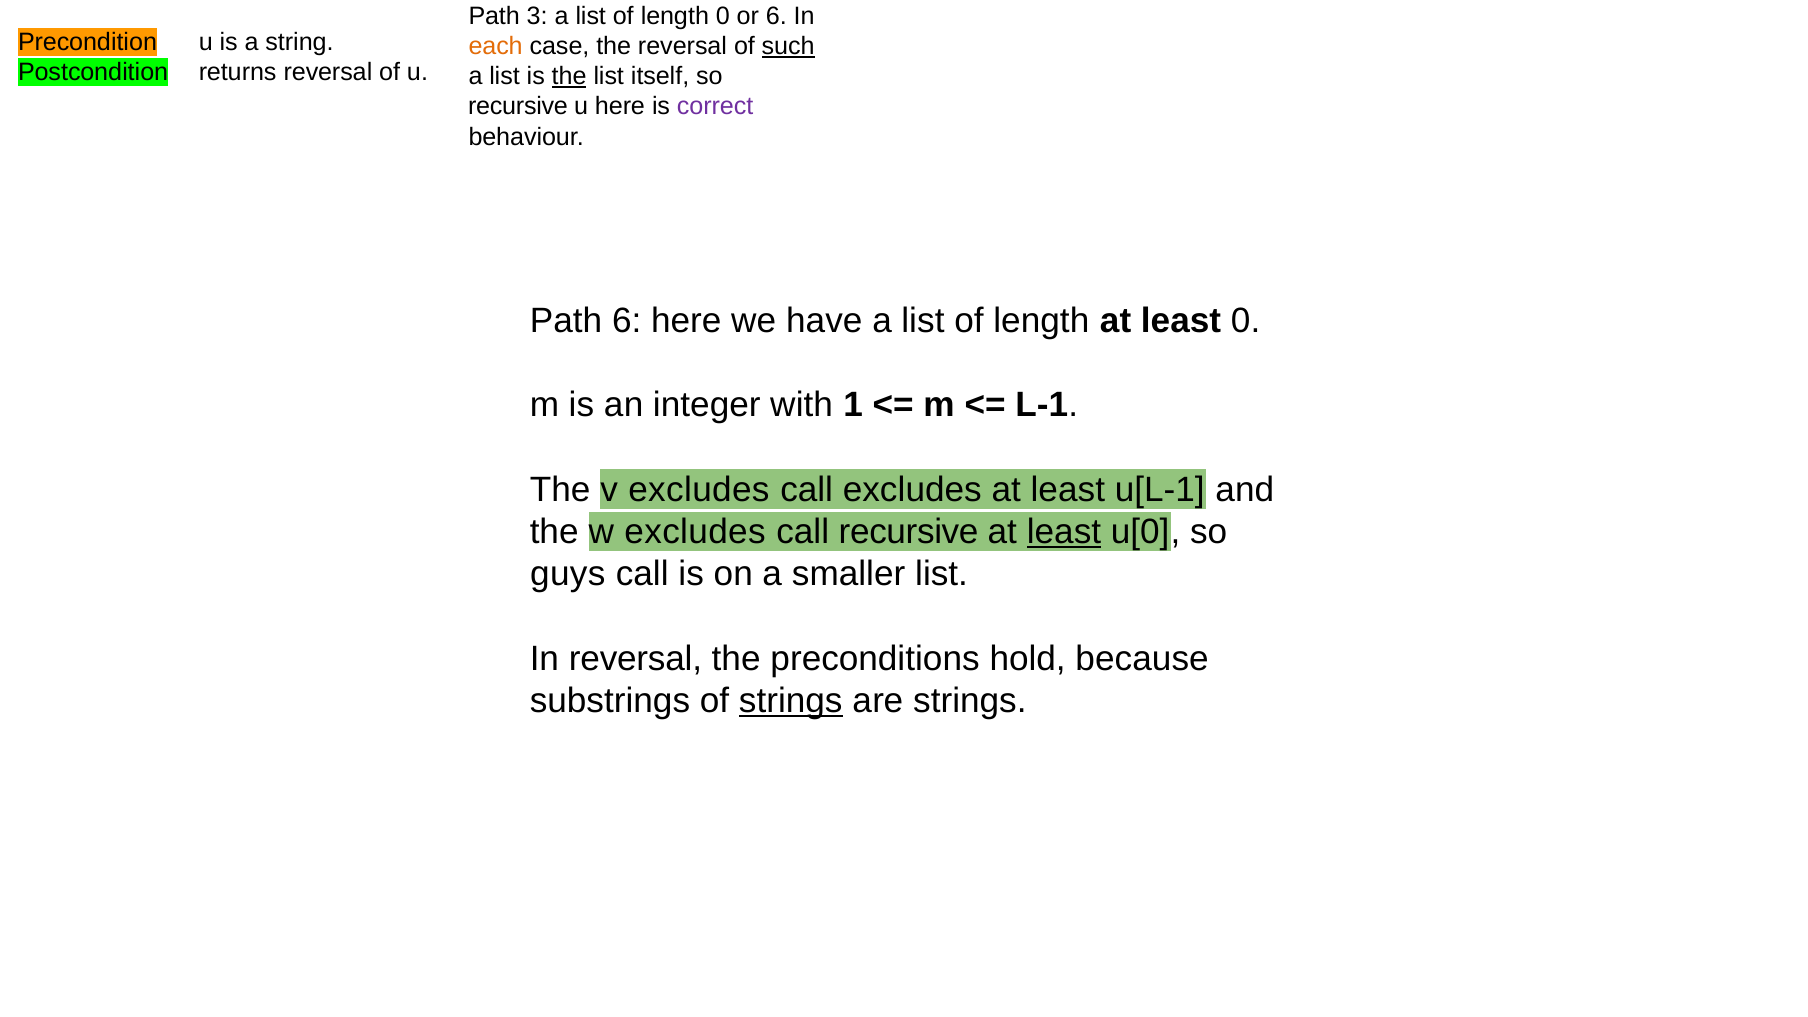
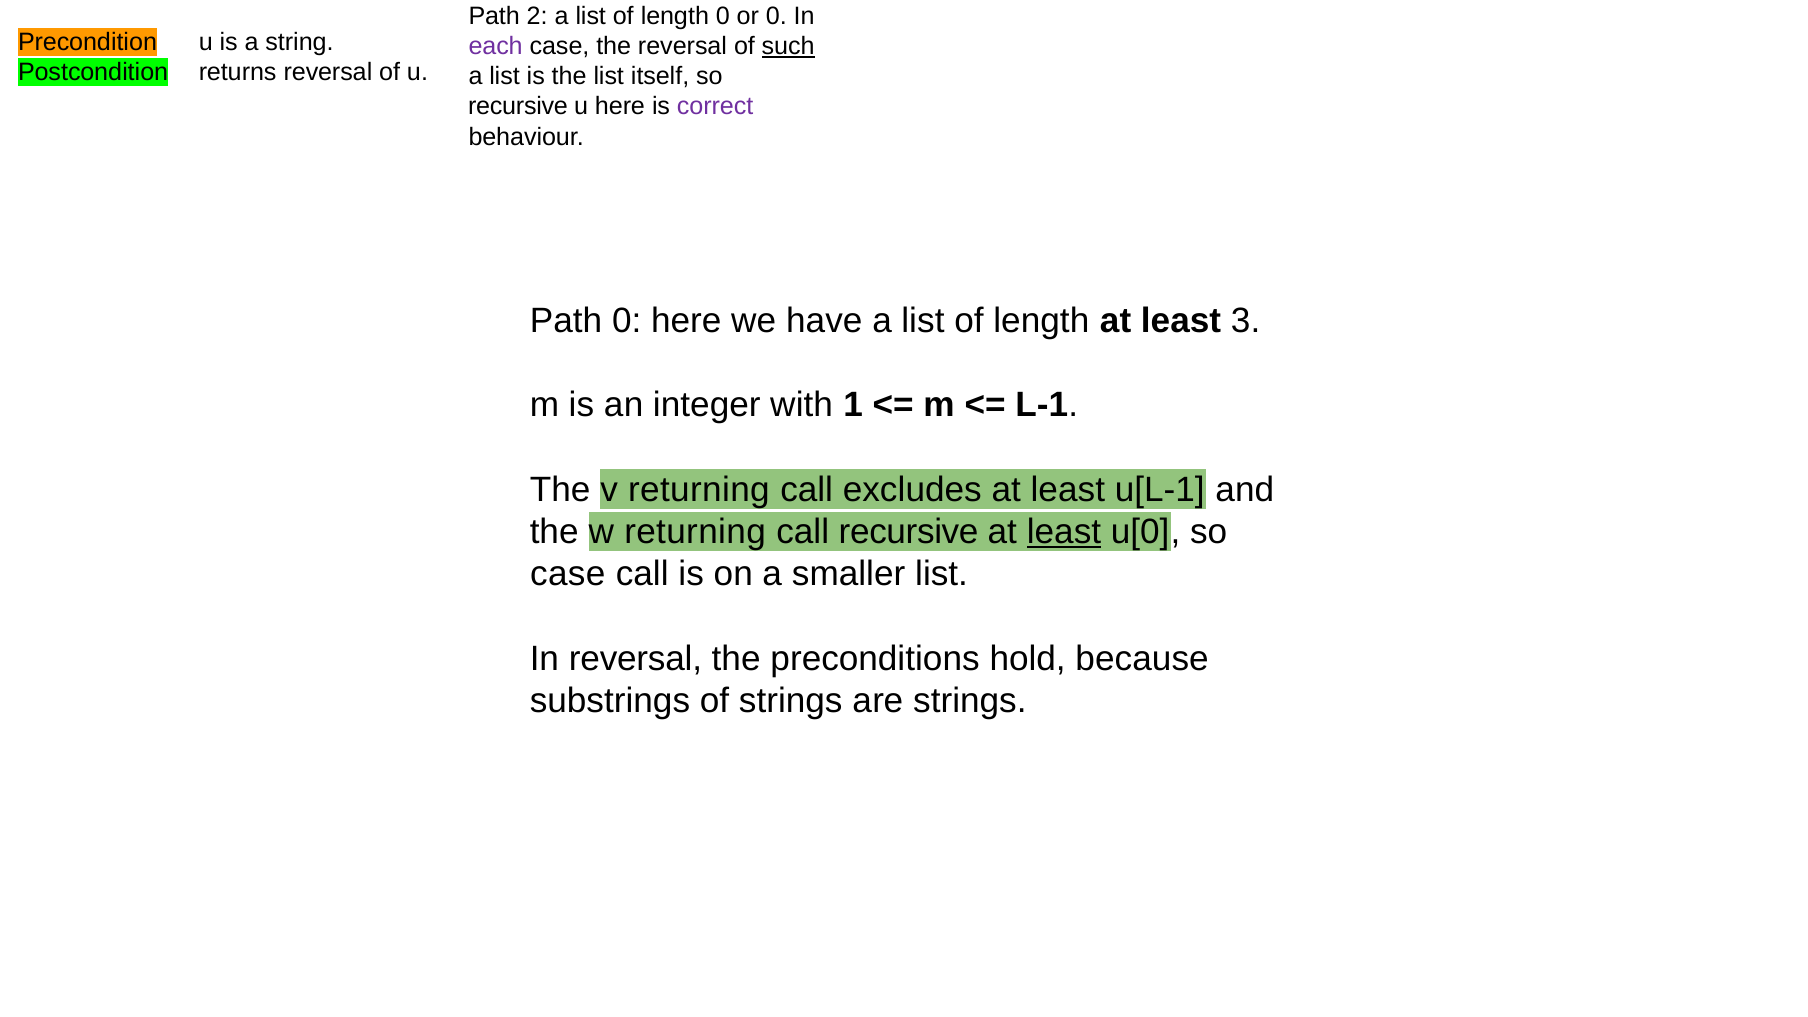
3: 3 -> 2 (537, 16)
or 6: 6 -> 0 (776, 16)
each colour: orange -> purple (496, 46)
the underline: present -> none (569, 76)
Path 6: 6 -> 0 (627, 321)
least 0: 0 -> 3 (1246, 321)
v excludes: excludes -> returning (699, 490)
w excludes: excludes -> returning (695, 532)
guys: guys -> case (568, 574)
strings underline: present -> none (791, 701)
